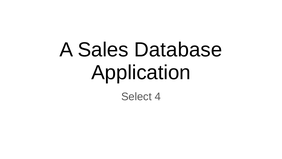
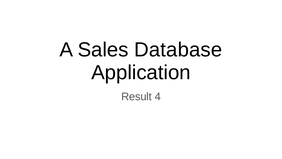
Select: Select -> Result (136, 97)
